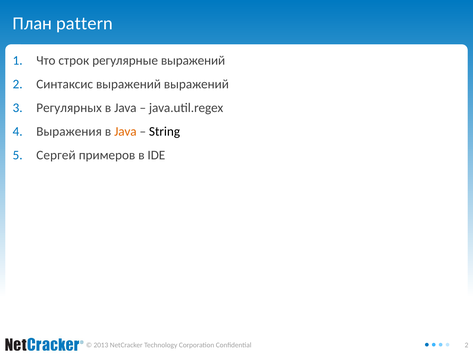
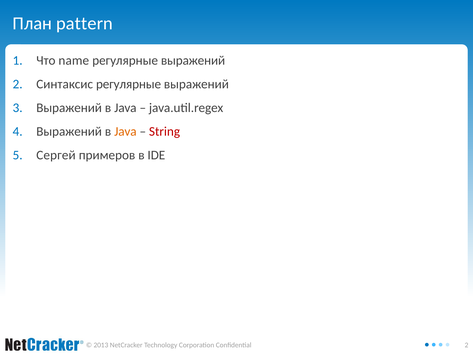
строк: строк -> name (74, 61)
Синтаксис выражений: выражений -> регулярные (129, 84)
Регулярных: Регулярных -> Выражений (69, 108)
Выражения: Выражения -> Выражений (69, 132)
String colour: black -> red (165, 132)
